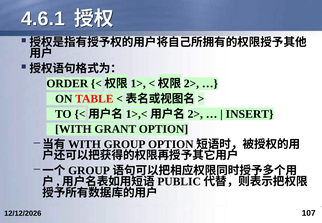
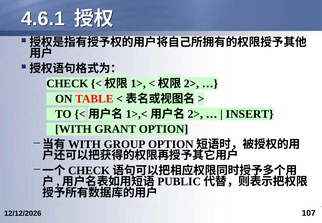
ORDER: ORDER -> CHECK (67, 84)
GROUP: GROUP -> CHECK (89, 171)
